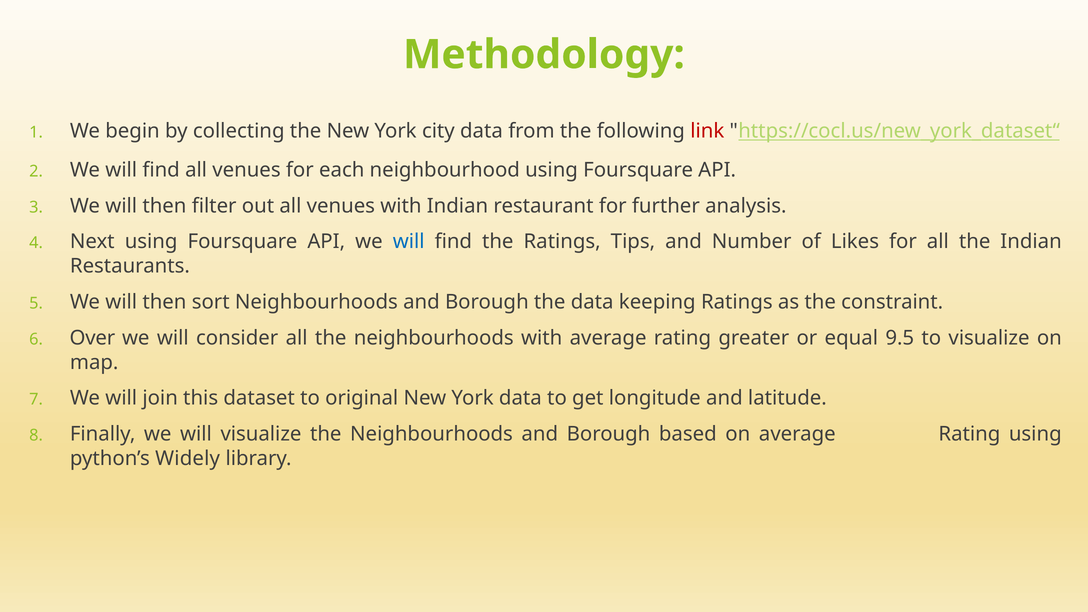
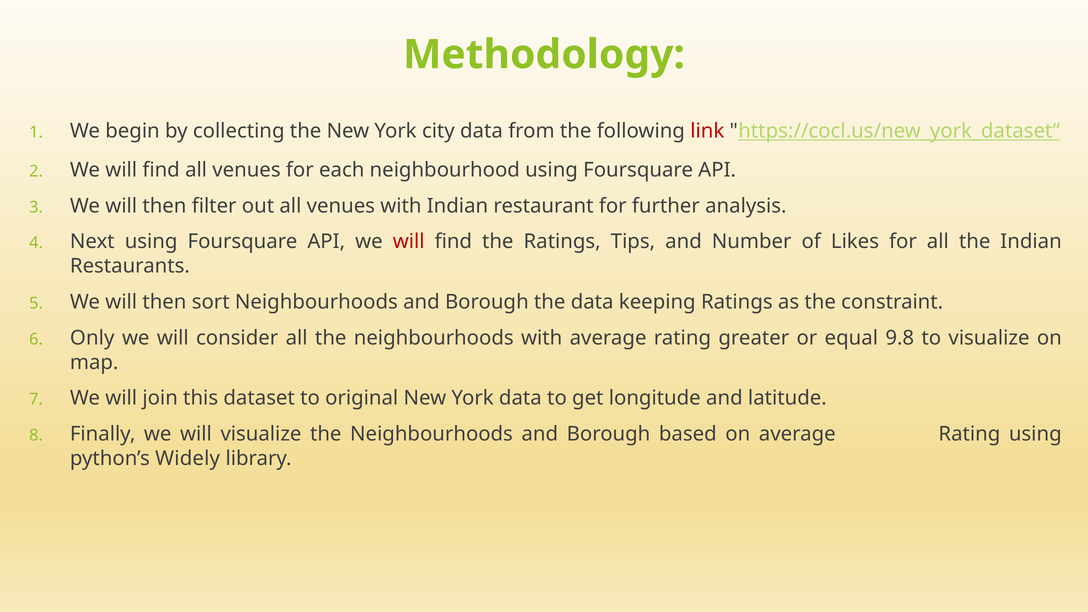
will colour: blue -> red (409, 242)
Over: Over -> Only (92, 338)
9.5: 9.5 -> 9.8 (900, 338)
